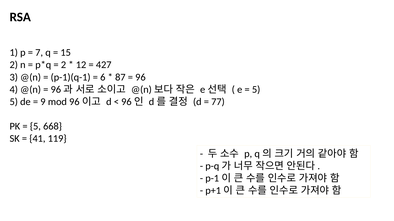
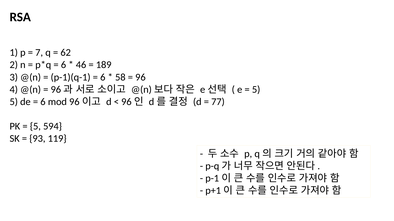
15: 15 -> 62 (66, 53)
2: 2 -> 6 (63, 65)
12: 12 -> 46 (81, 65)
427: 427 -> 189 (104, 65)
87: 87 -> 58 (120, 77)
9: 9 -> 6 (43, 102)
668: 668 -> 594 (53, 127)
41: 41 -> 93 (37, 139)
